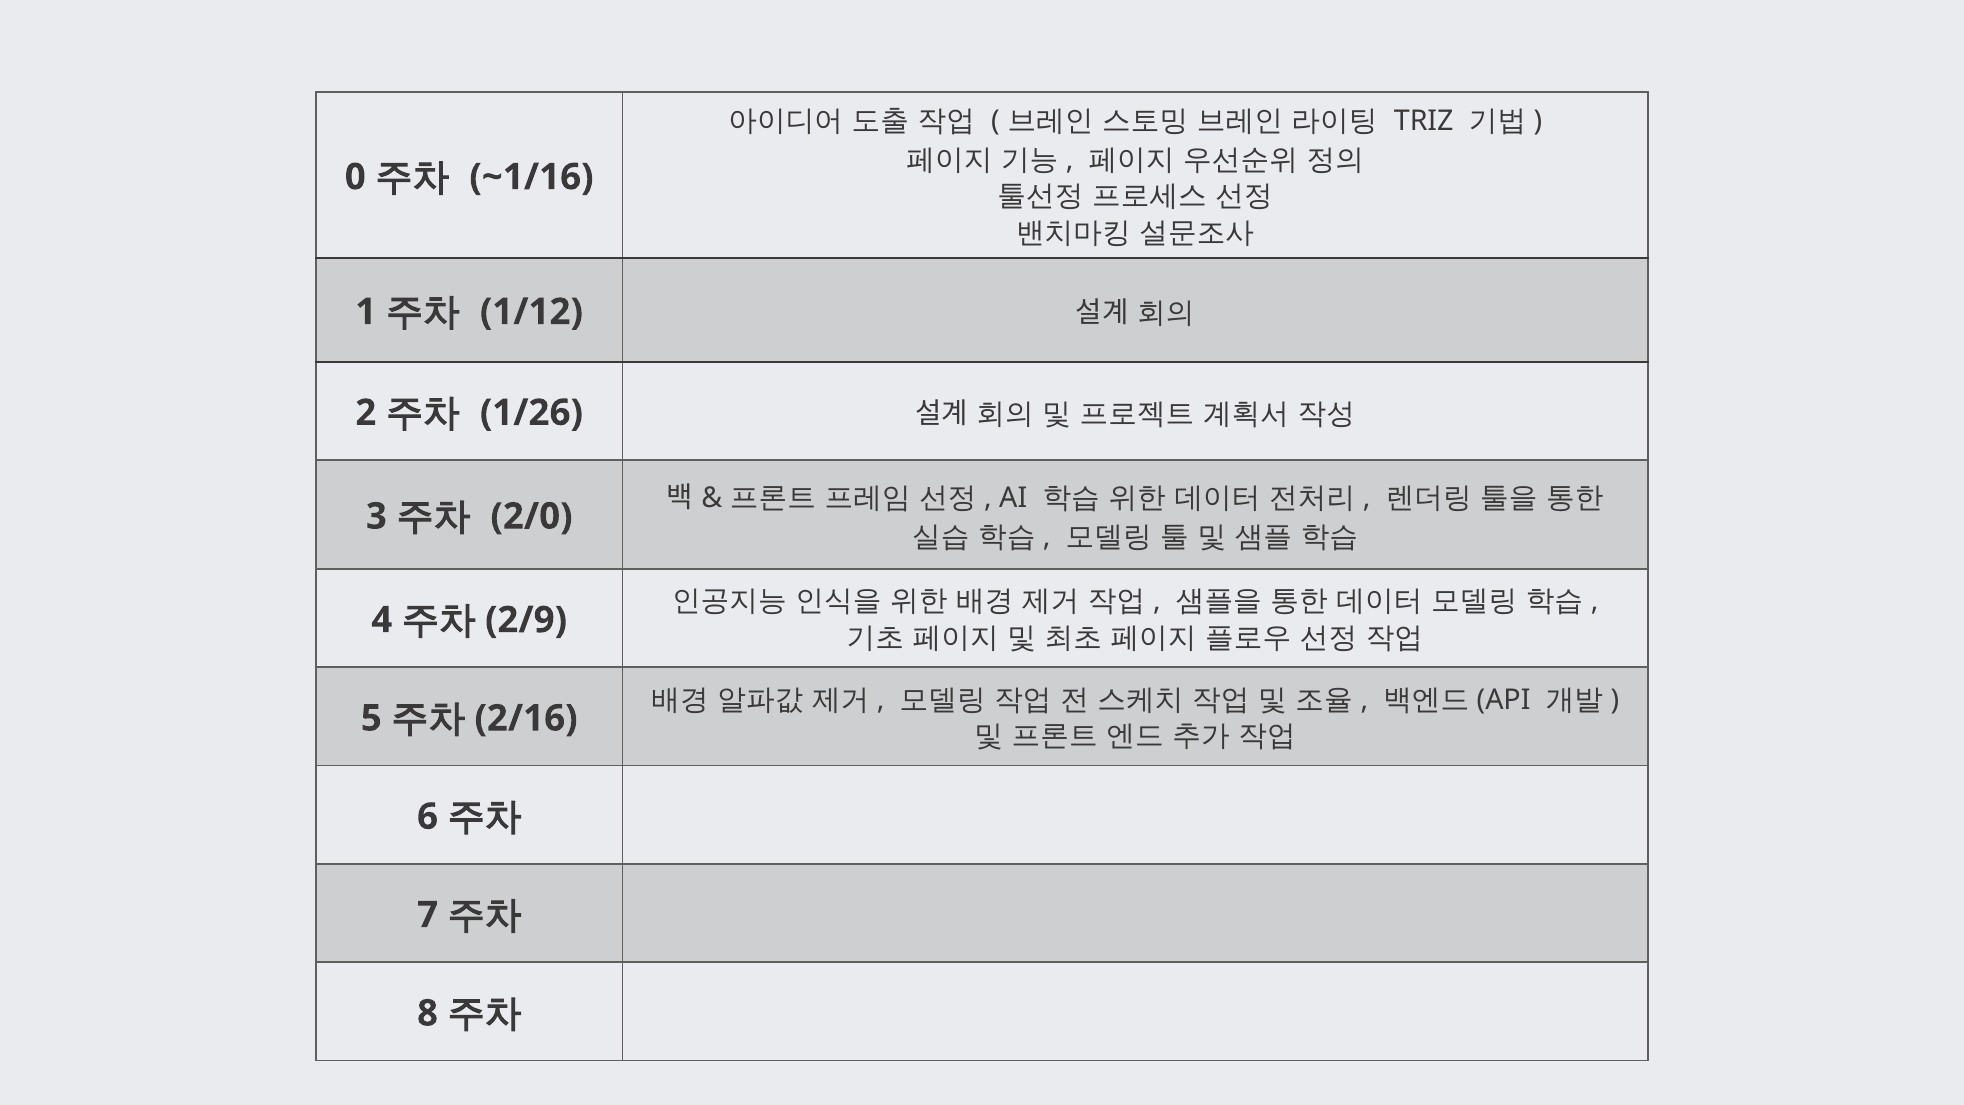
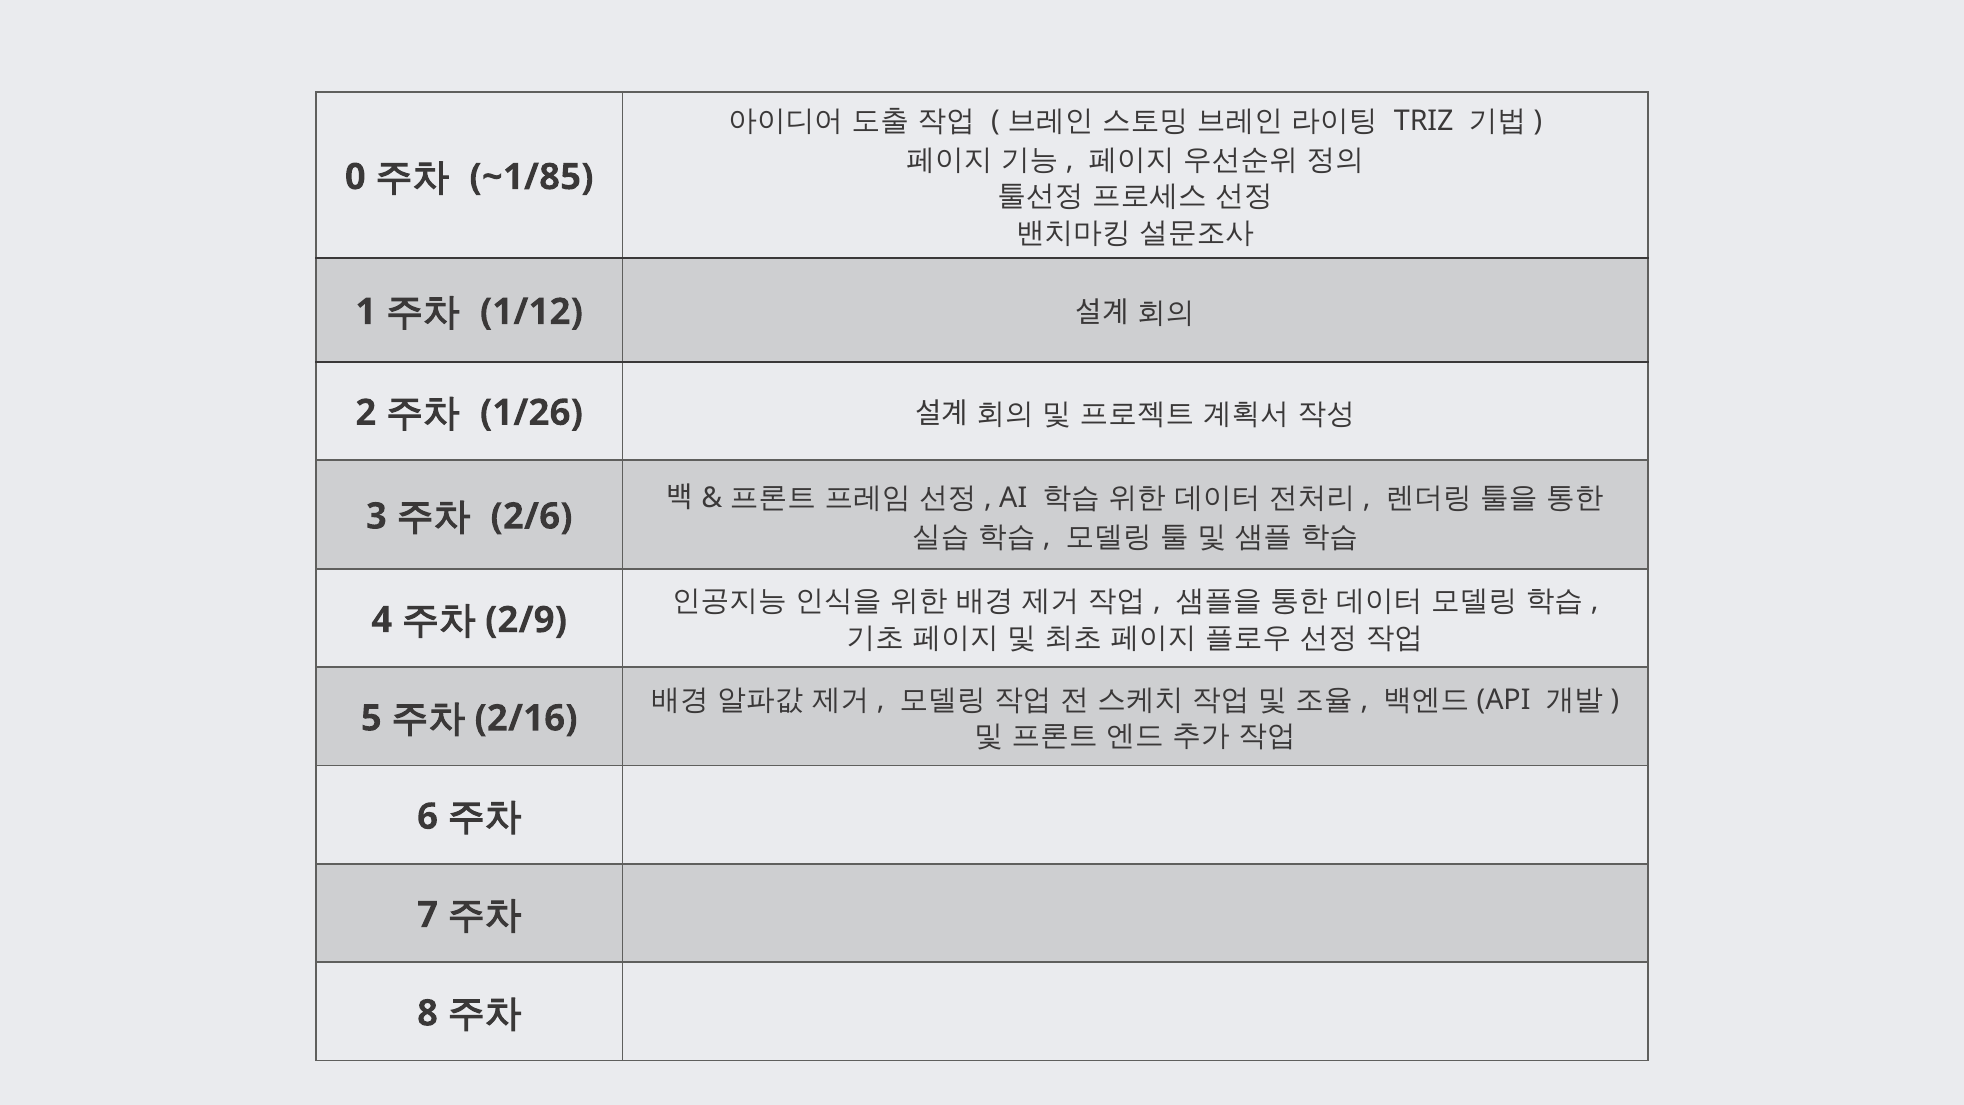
~1/16: ~1/16 -> ~1/85 (531, 177)
2/0: 2/0 -> 2/6 (532, 516)
